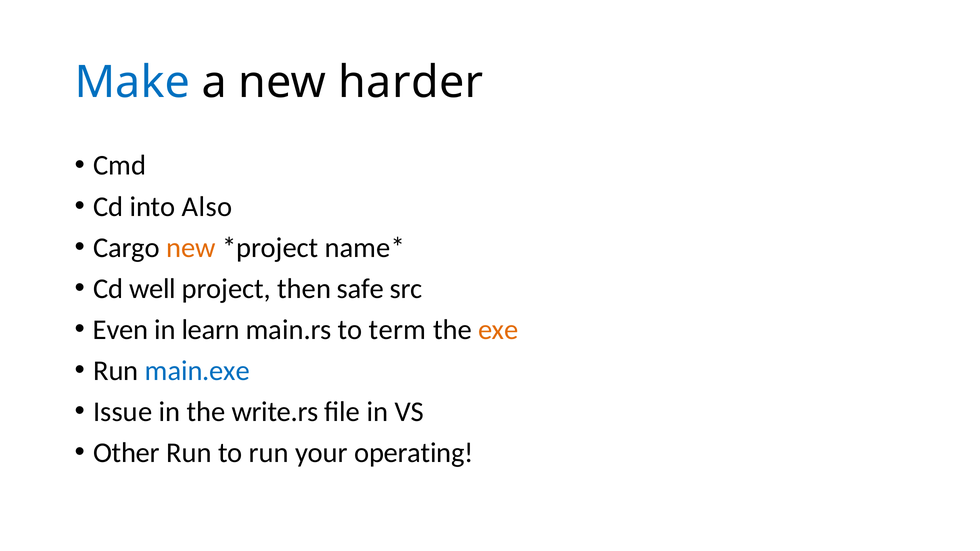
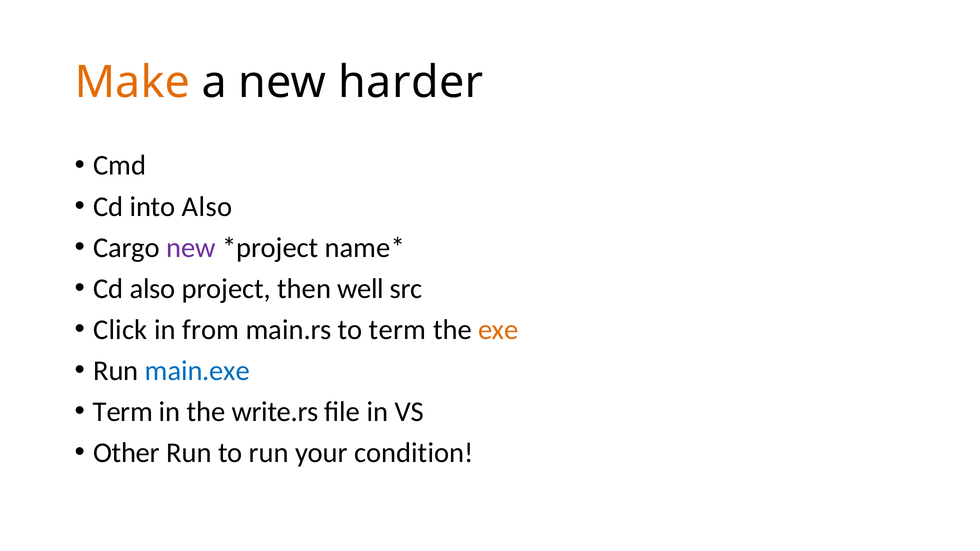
Make colour: blue -> orange (132, 82)
new colour: orange -> purple (191, 248)
Cd well: well -> also (153, 289)
safe: safe -> well (360, 289)
Even: Even -> Click (120, 330)
learn: learn -> from (211, 330)
Issue: Issue -> Term (123, 412)
operating: operating -> condition (414, 453)
